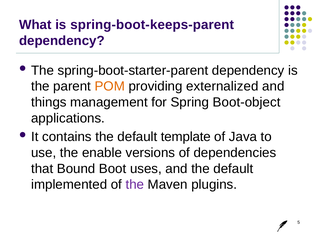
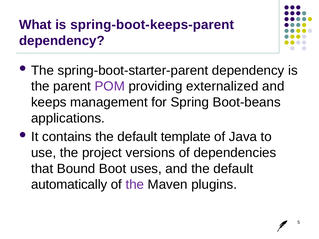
POM colour: orange -> purple (110, 86)
things: things -> keeps (49, 102)
Boot-object: Boot-object -> Boot-beans (247, 102)
enable: enable -> project (102, 153)
implemented: implemented -> automatically (69, 185)
